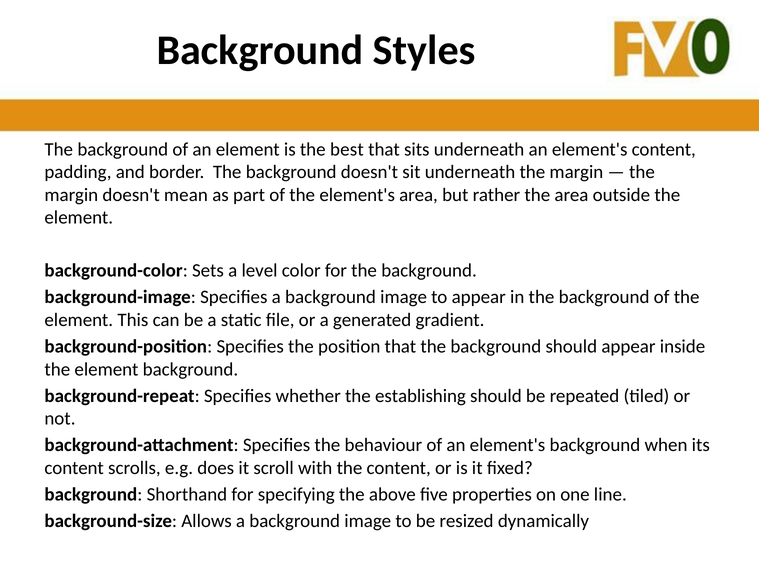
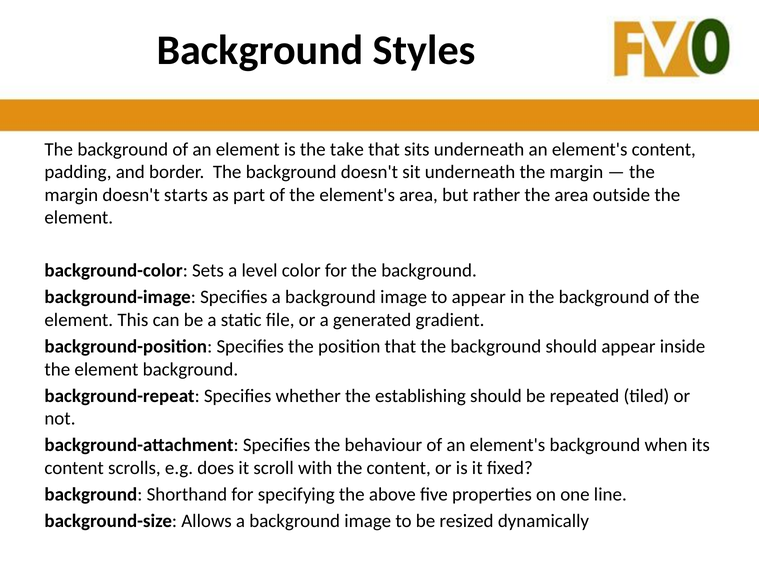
best: best -> take (347, 149)
mean: mean -> starts (186, 195)
